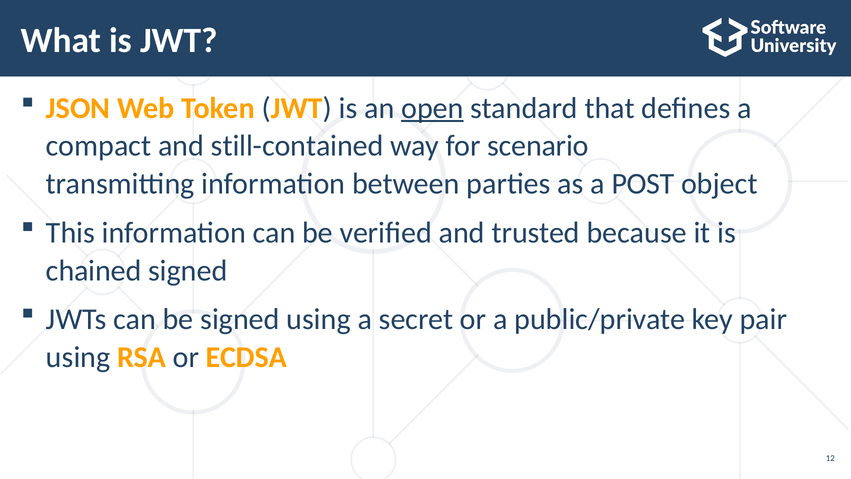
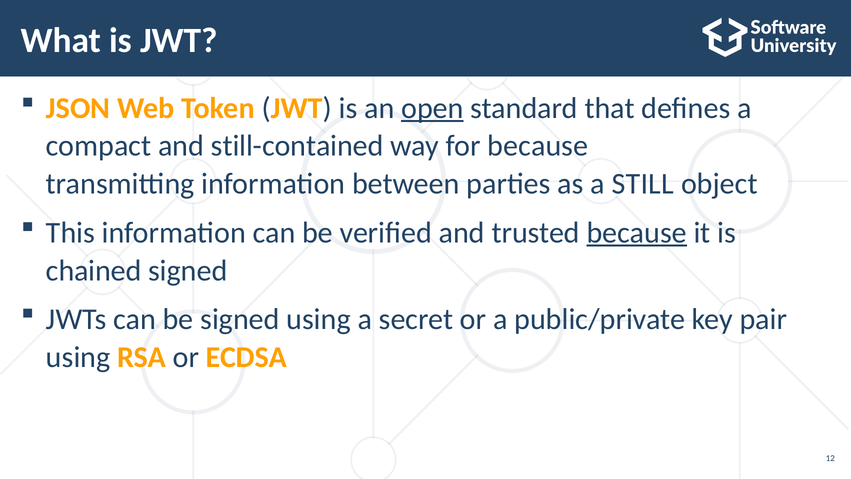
for scenario: scenario -> because (538, 146)
POST: POST -> STILL (643, 184)
because underline: none -> present (637, 232)
